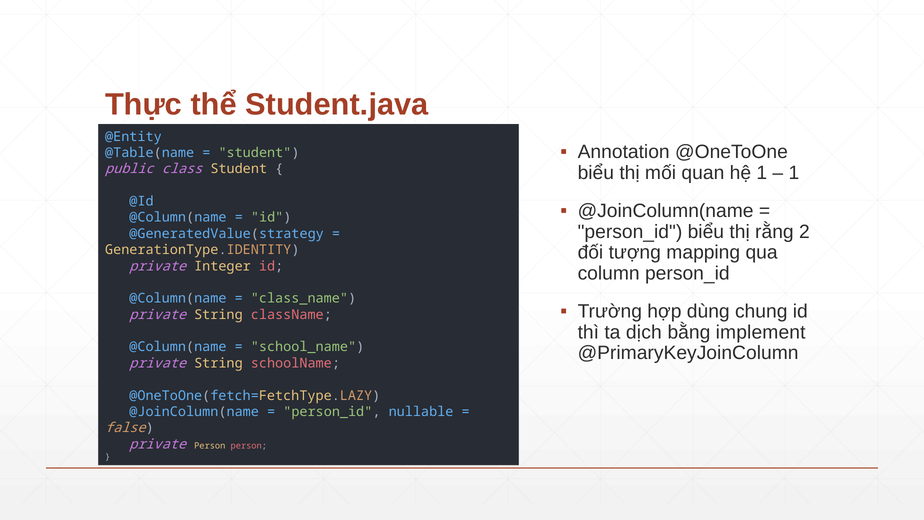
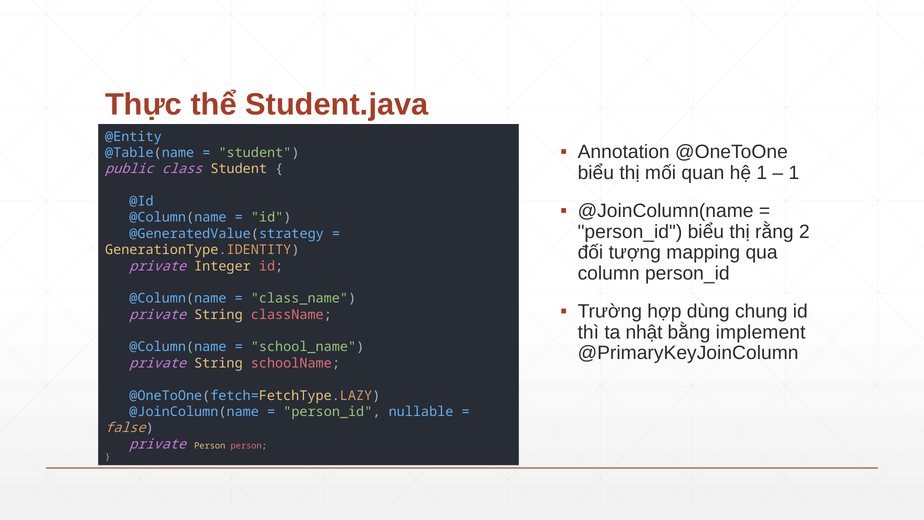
dịch: dịch -> nhật (644, 332)
